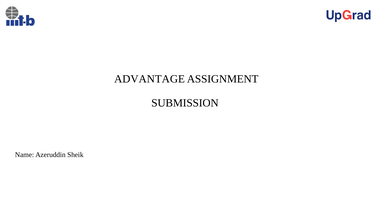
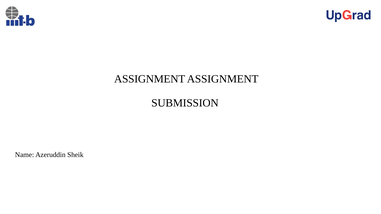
ADVANTAGE: ADVANTAGE -> ASSIGNMENT (150, 79)
